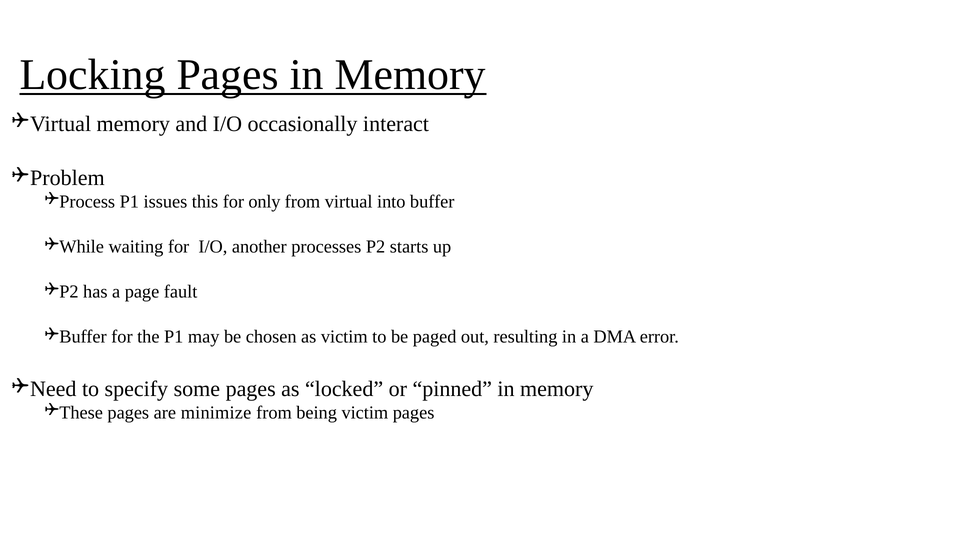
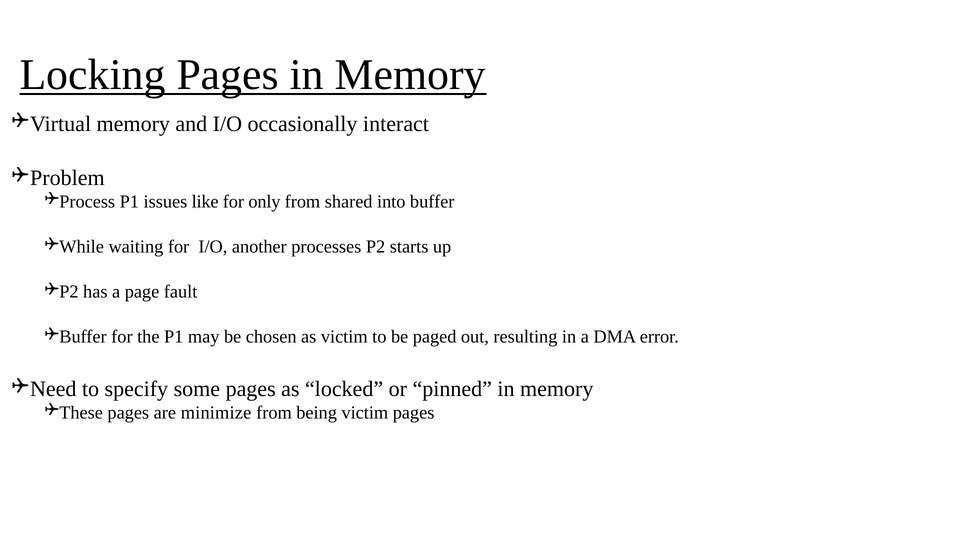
this: this -> like (205, 202)
virtual: virtual -> shared (349, 202)
